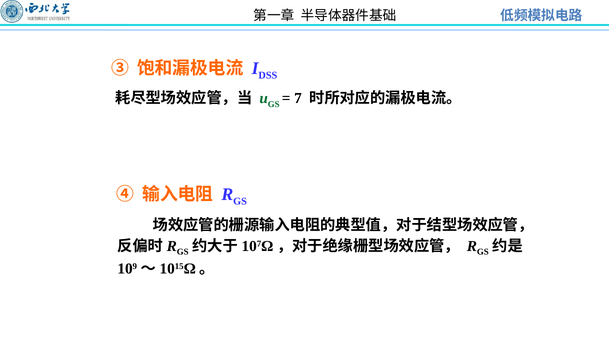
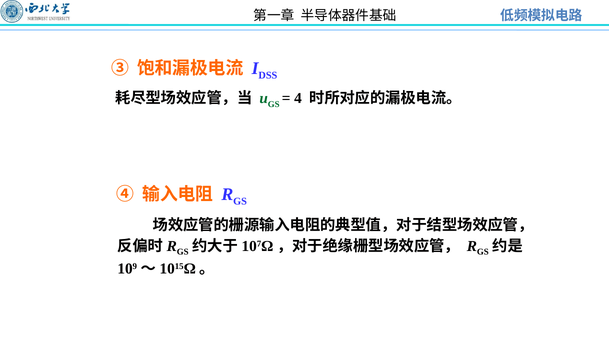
7: 7 -> 4 (298, 98)
